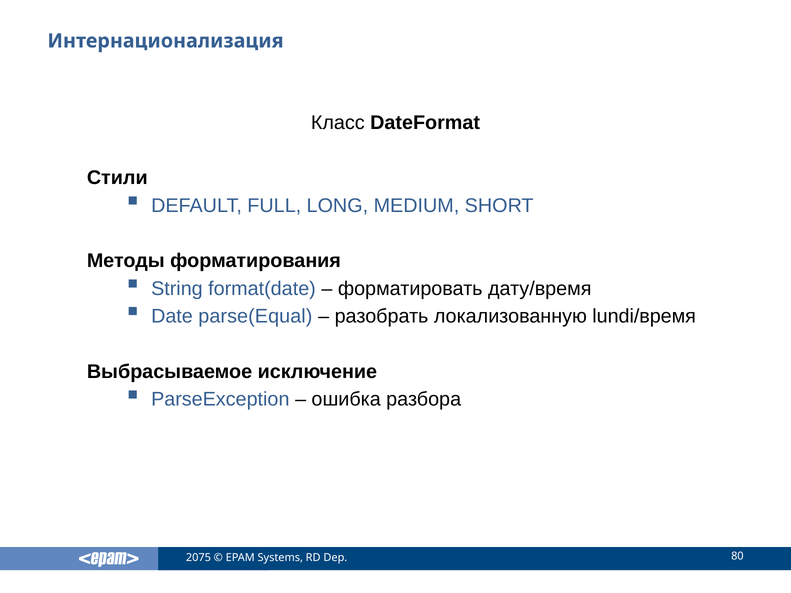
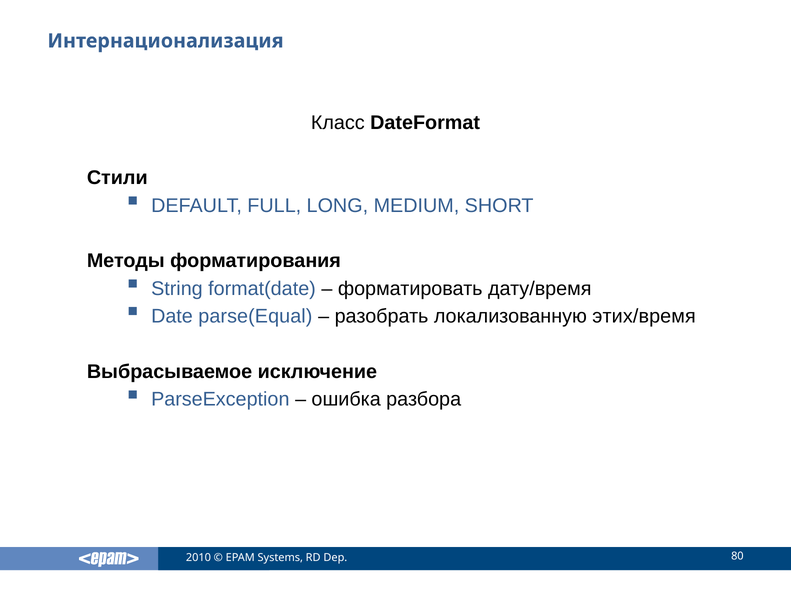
lundi/время: lundi/время -> этих/время (644, 316)
2075: 2075 -> 2010 (198, 558)
